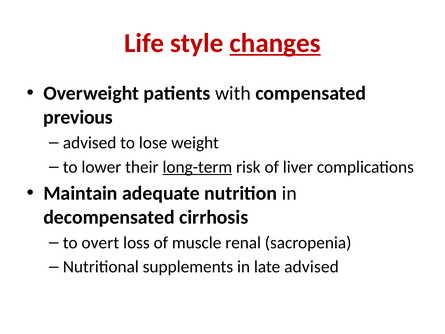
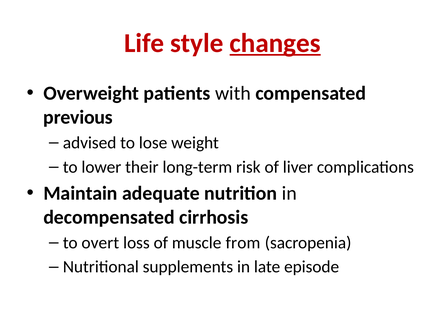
long-term underline: present -> none (197, 167)
renal: renal -> from (243, 243)
late advised: advised -> episode (312, 267)
